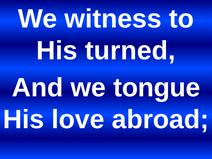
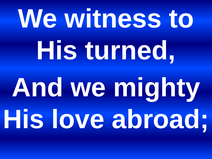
tongue: tongue -> mighty (157, 88)
